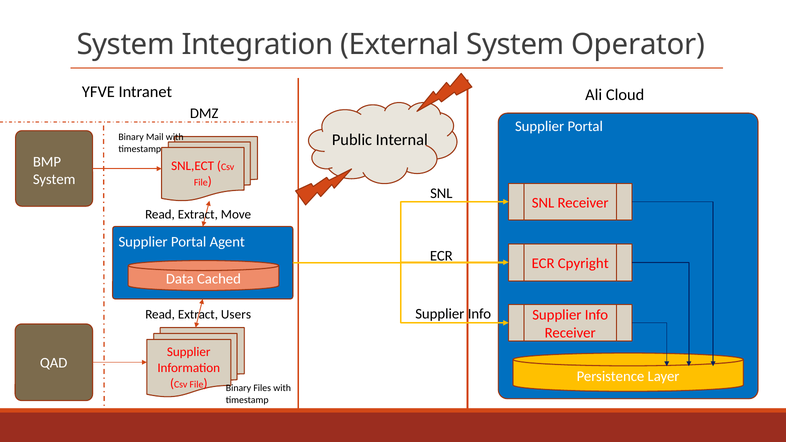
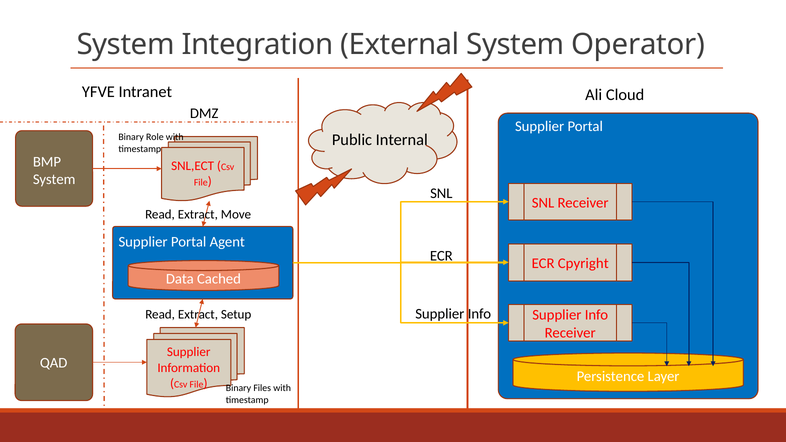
Mail: Mail -> Role (155, 137)
Users: Users -> Setup (236, 314)
